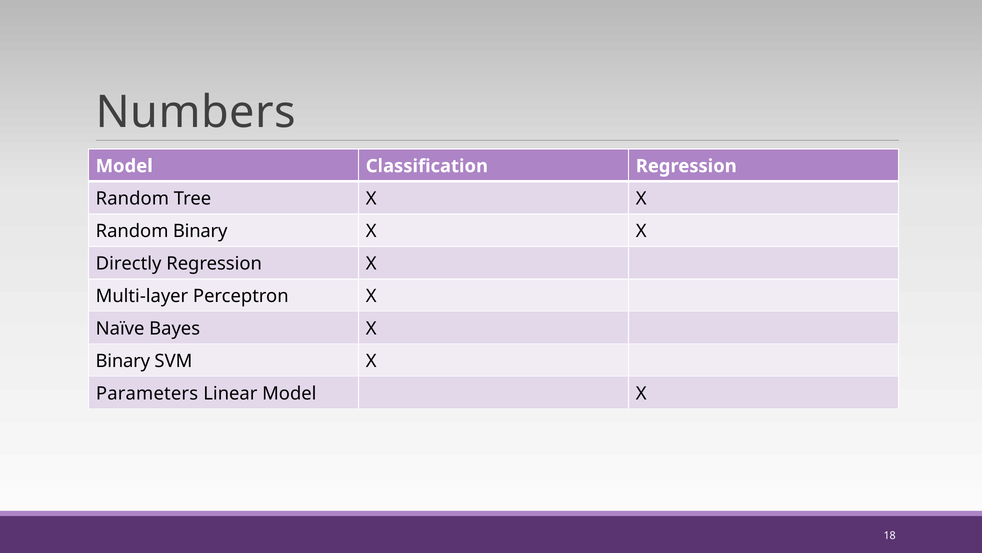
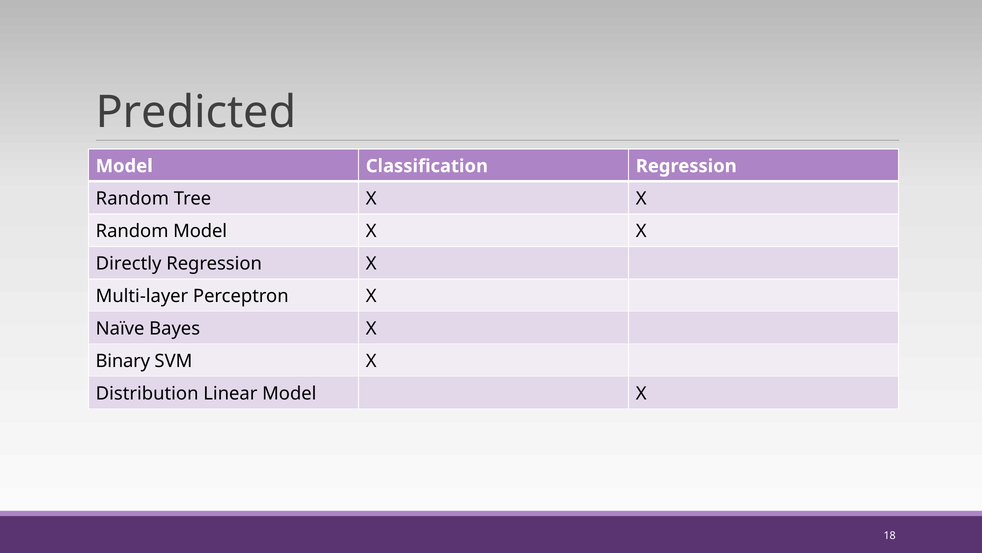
Numbers: Numbers -> Predicted (196, 112)
Random Binary: Binary -> Model (200, 231)
Parameters: Parameters -> Distribution (147, 393)
